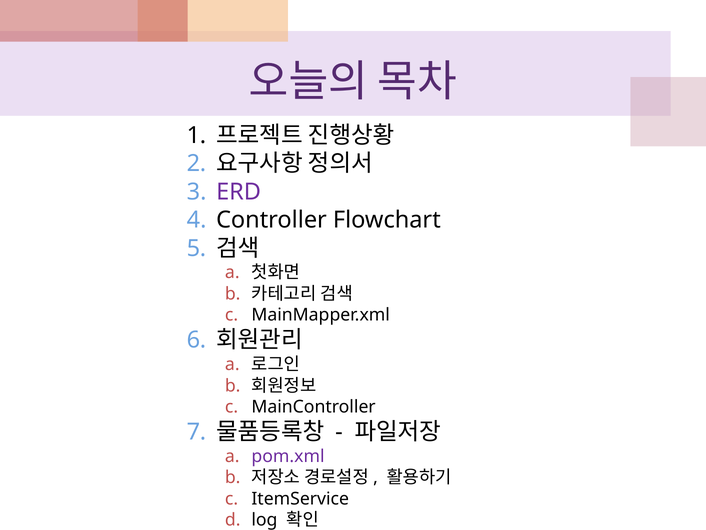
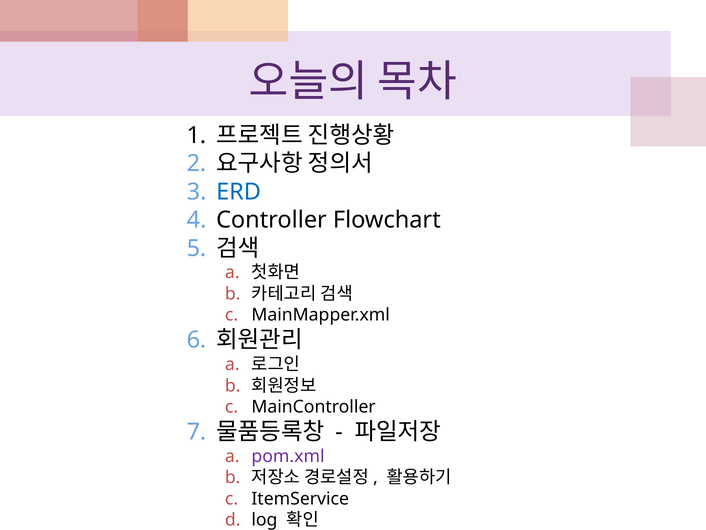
ERD colour: purple -> blue (239, 192)
